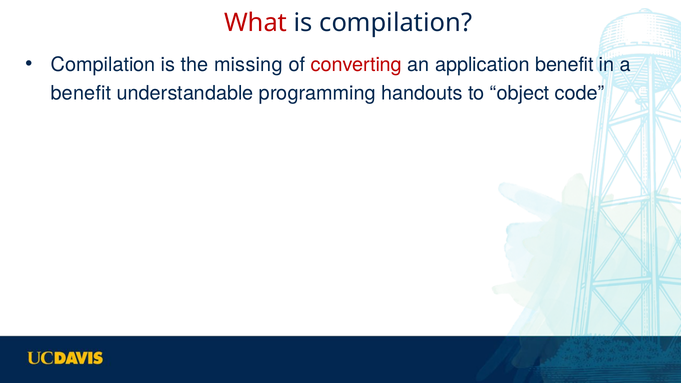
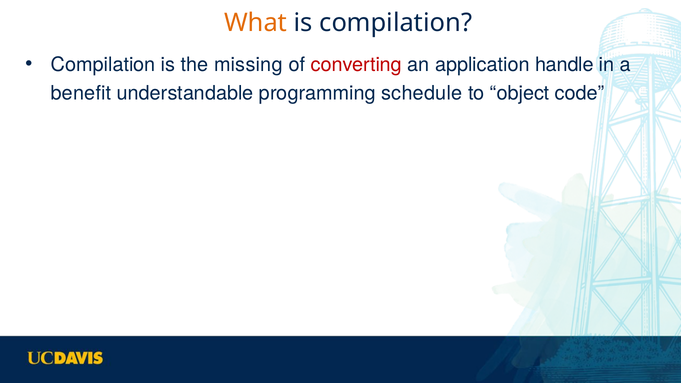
What colour: red -> orange (256, 23)
application benefit: benefit -> handle (564, 64)
handouts: handouts -> schedule (422, 93)
